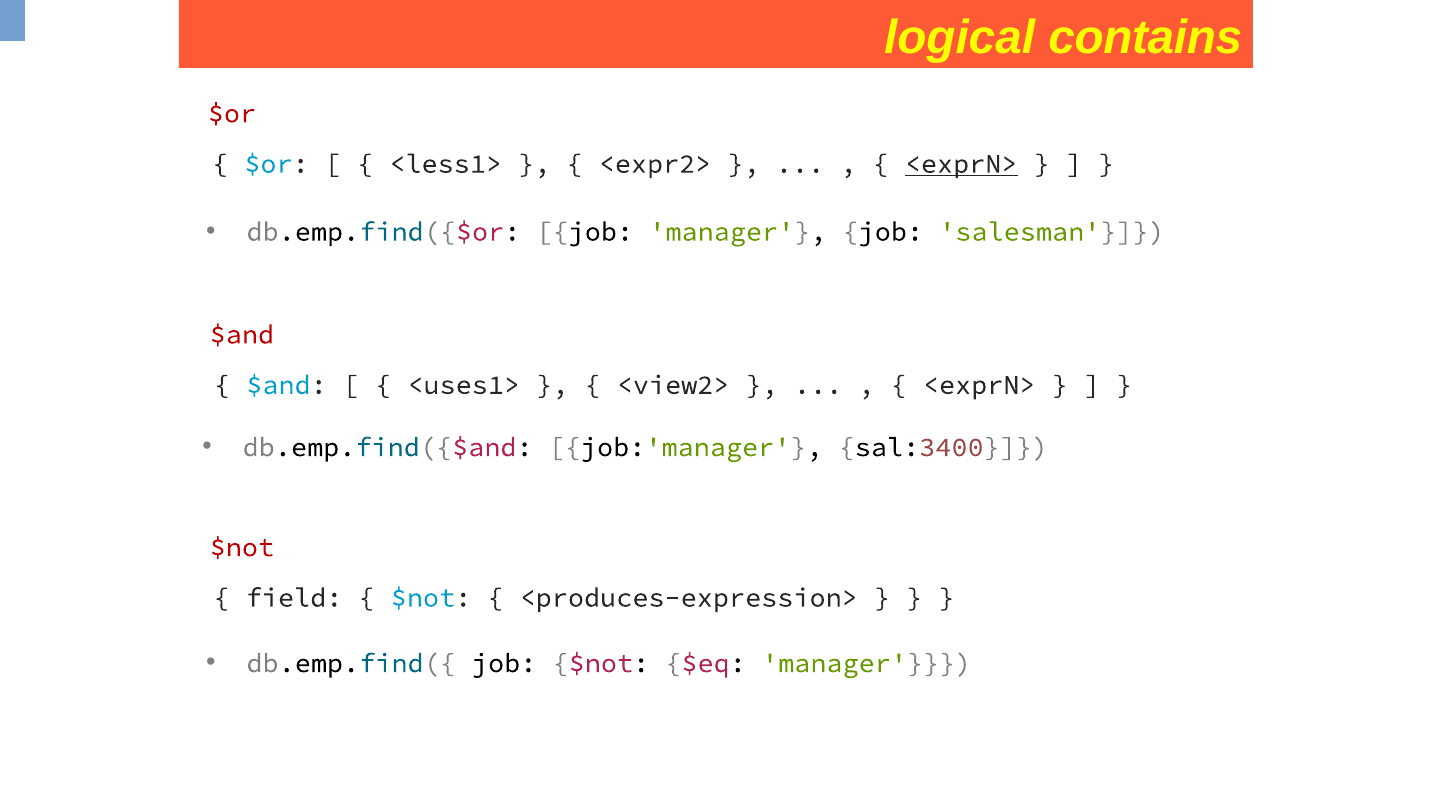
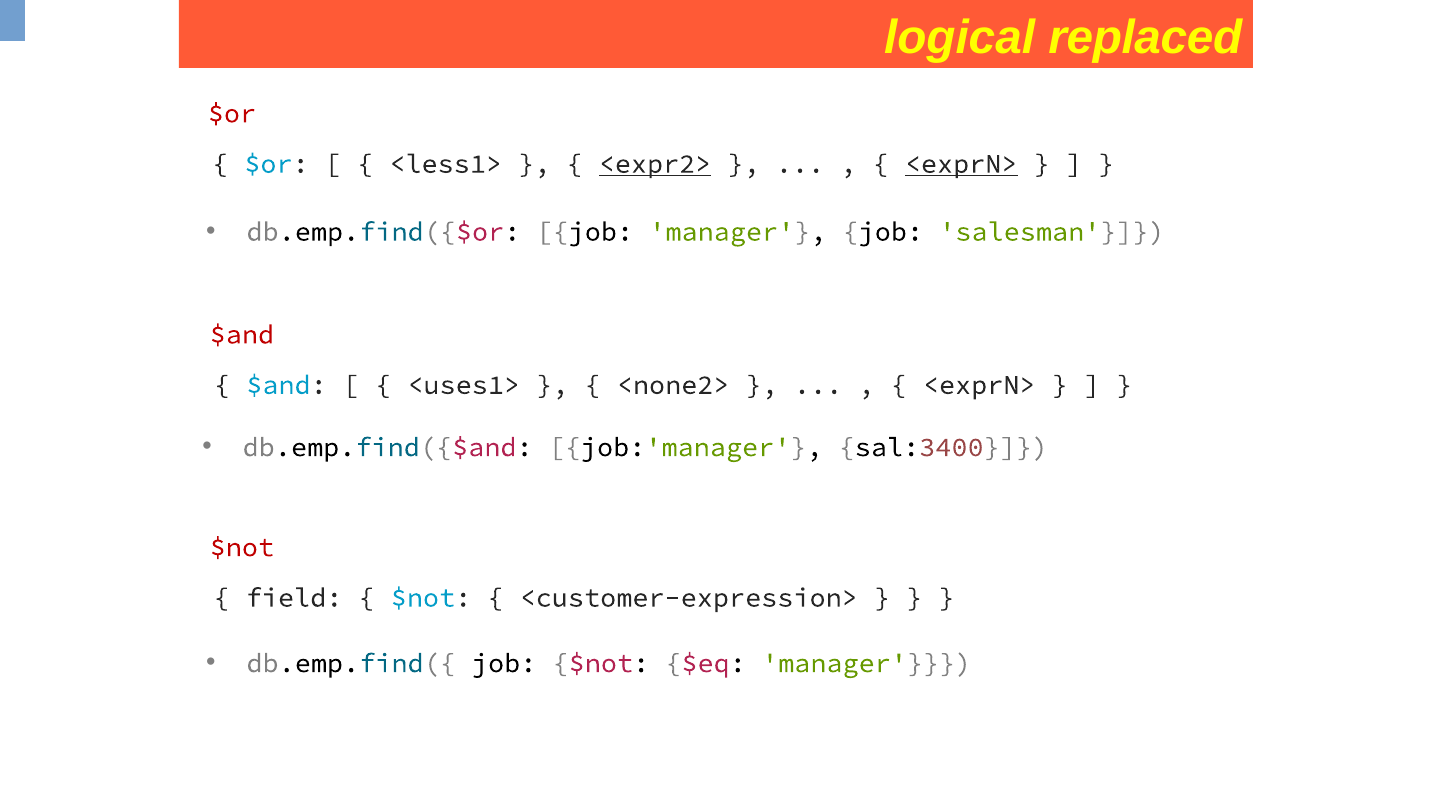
contains: contains -> replaced (1145, 37)
<expr2> underline: none -> present (655, 164)
<view2>: <view2> -> <none2> (673, 385)
<produces-expression>: <produces-expression> -> <customer-expression> (689, 597)
